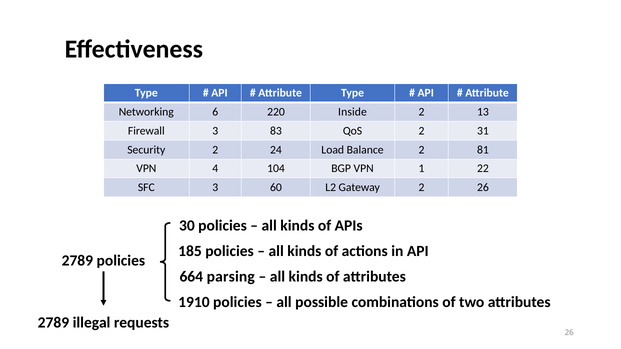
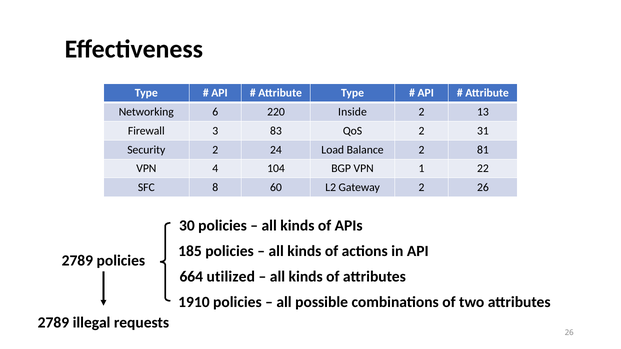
SFC 3: 3 -> 8 (215, 188)
parsing: parsing -> utilized (231, 277)
